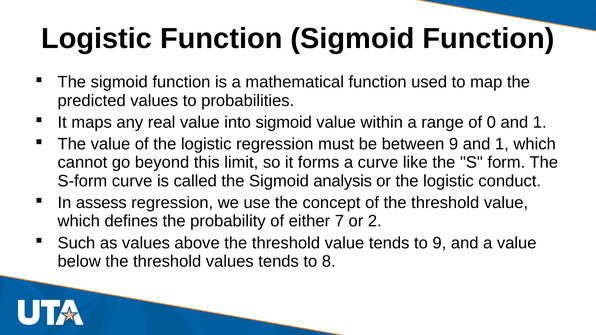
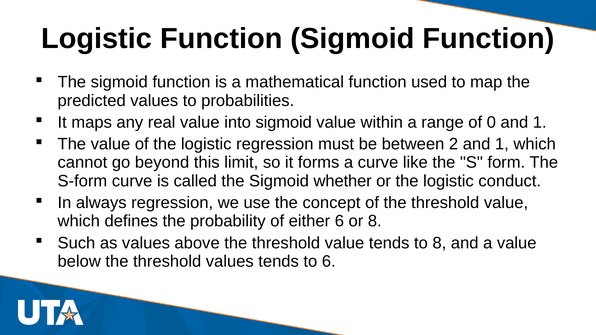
between 9: 9 -> 2 (454, 144)
analysis: analysis -> whether (343, 181)
assess: assess -> always (101, 203)
either 7: 7 -> 6 (339, 221)
or 2: 2 -> 8 (375, 221)
to 9: 9 -> 8 (439, 243)
to 8: 8 -> 6 (329, 262)
